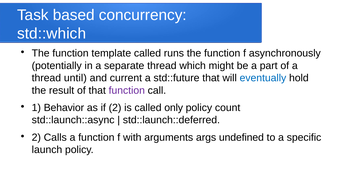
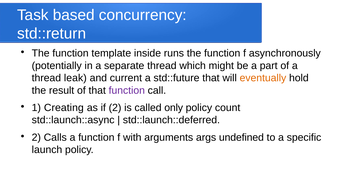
std::which: std::which -> std::return (52, 34)
template called: called -> inside (147, 53)
until: until -> leak (75, 78)
eventually colour: blue -> orange (263, 78)
Behavior: Behavior -> Creating (64, 108)
